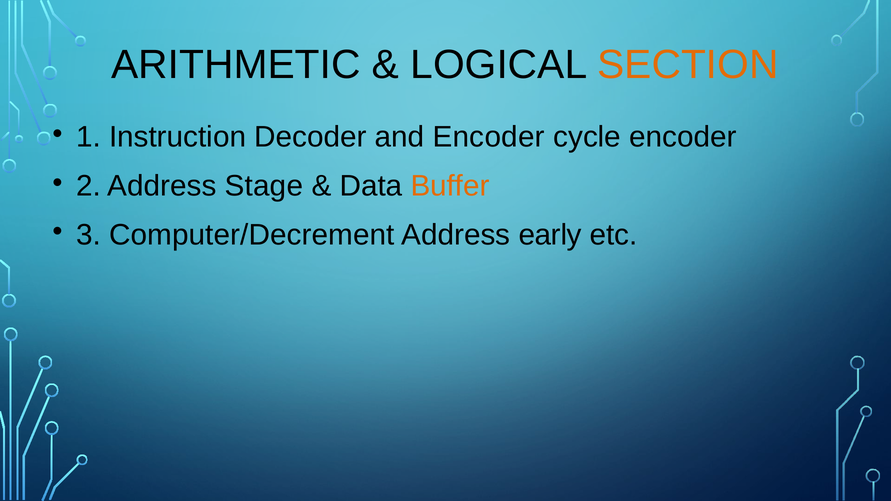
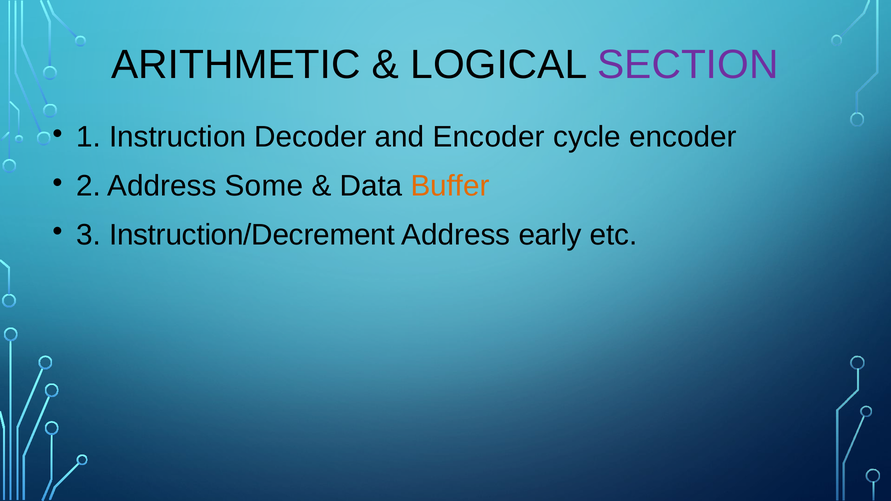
SECTION colour: orange -> purple (688, 65)
Stage: Stage -> Some (264, 186)
Computer/Decrement: Computer/Decrement -> Instruction/Decrement (252, 235)
